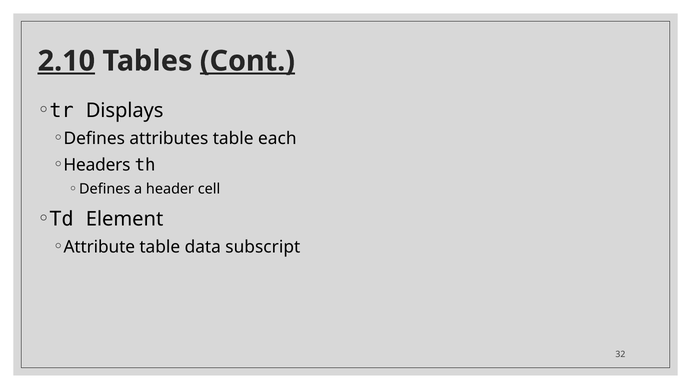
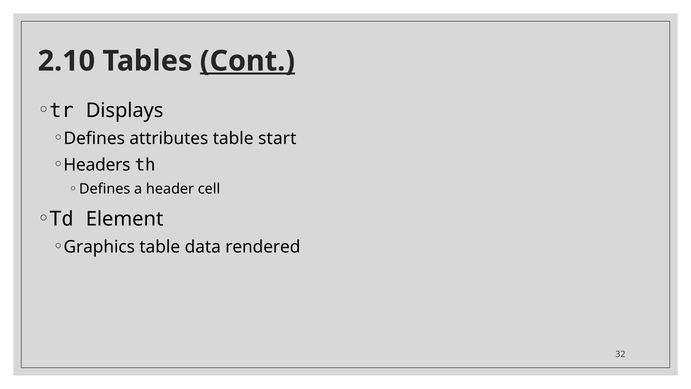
2.10 underline: present -> none (66, 61)
each: each -> start (277, 138)
Attribute: Attribute -> Graphics (99, 247)
subscript: subscript -> rendered (263, 247)
